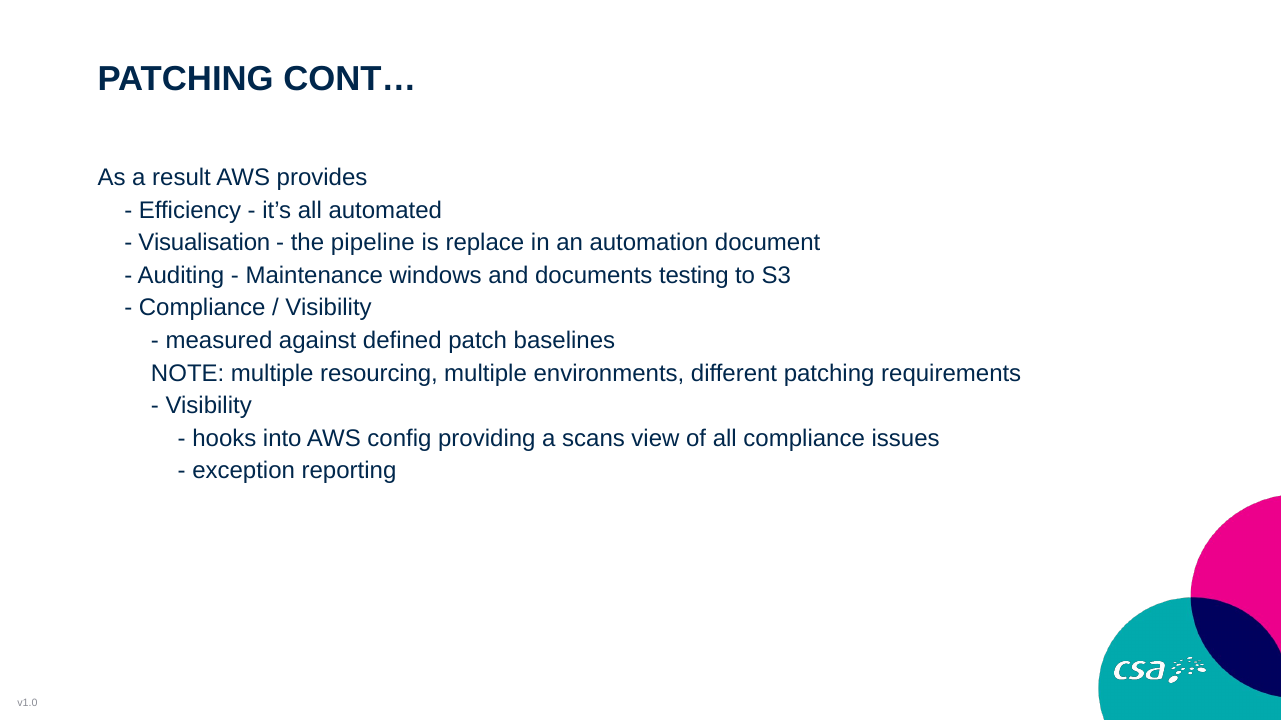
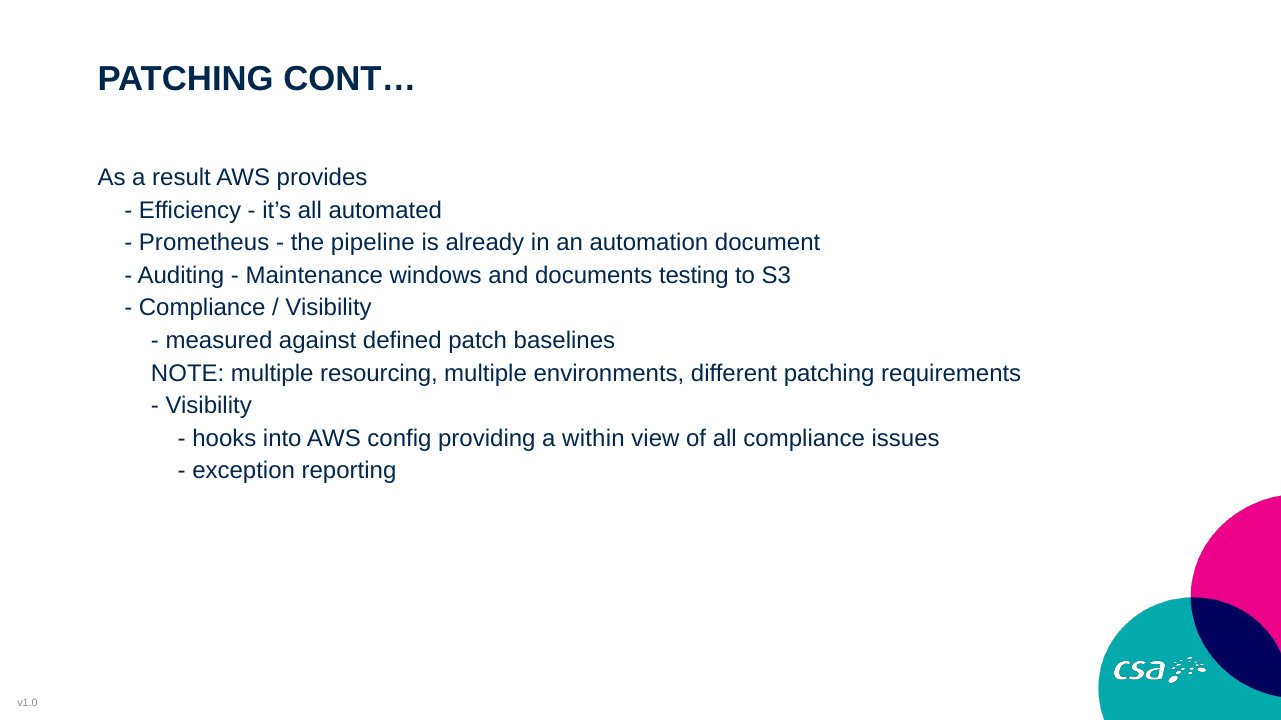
Visualisation: Visualisation -> Prometheus (204, 243)
replace: replace -> already (485, 243)
scans: scans -> within (593, 439)
